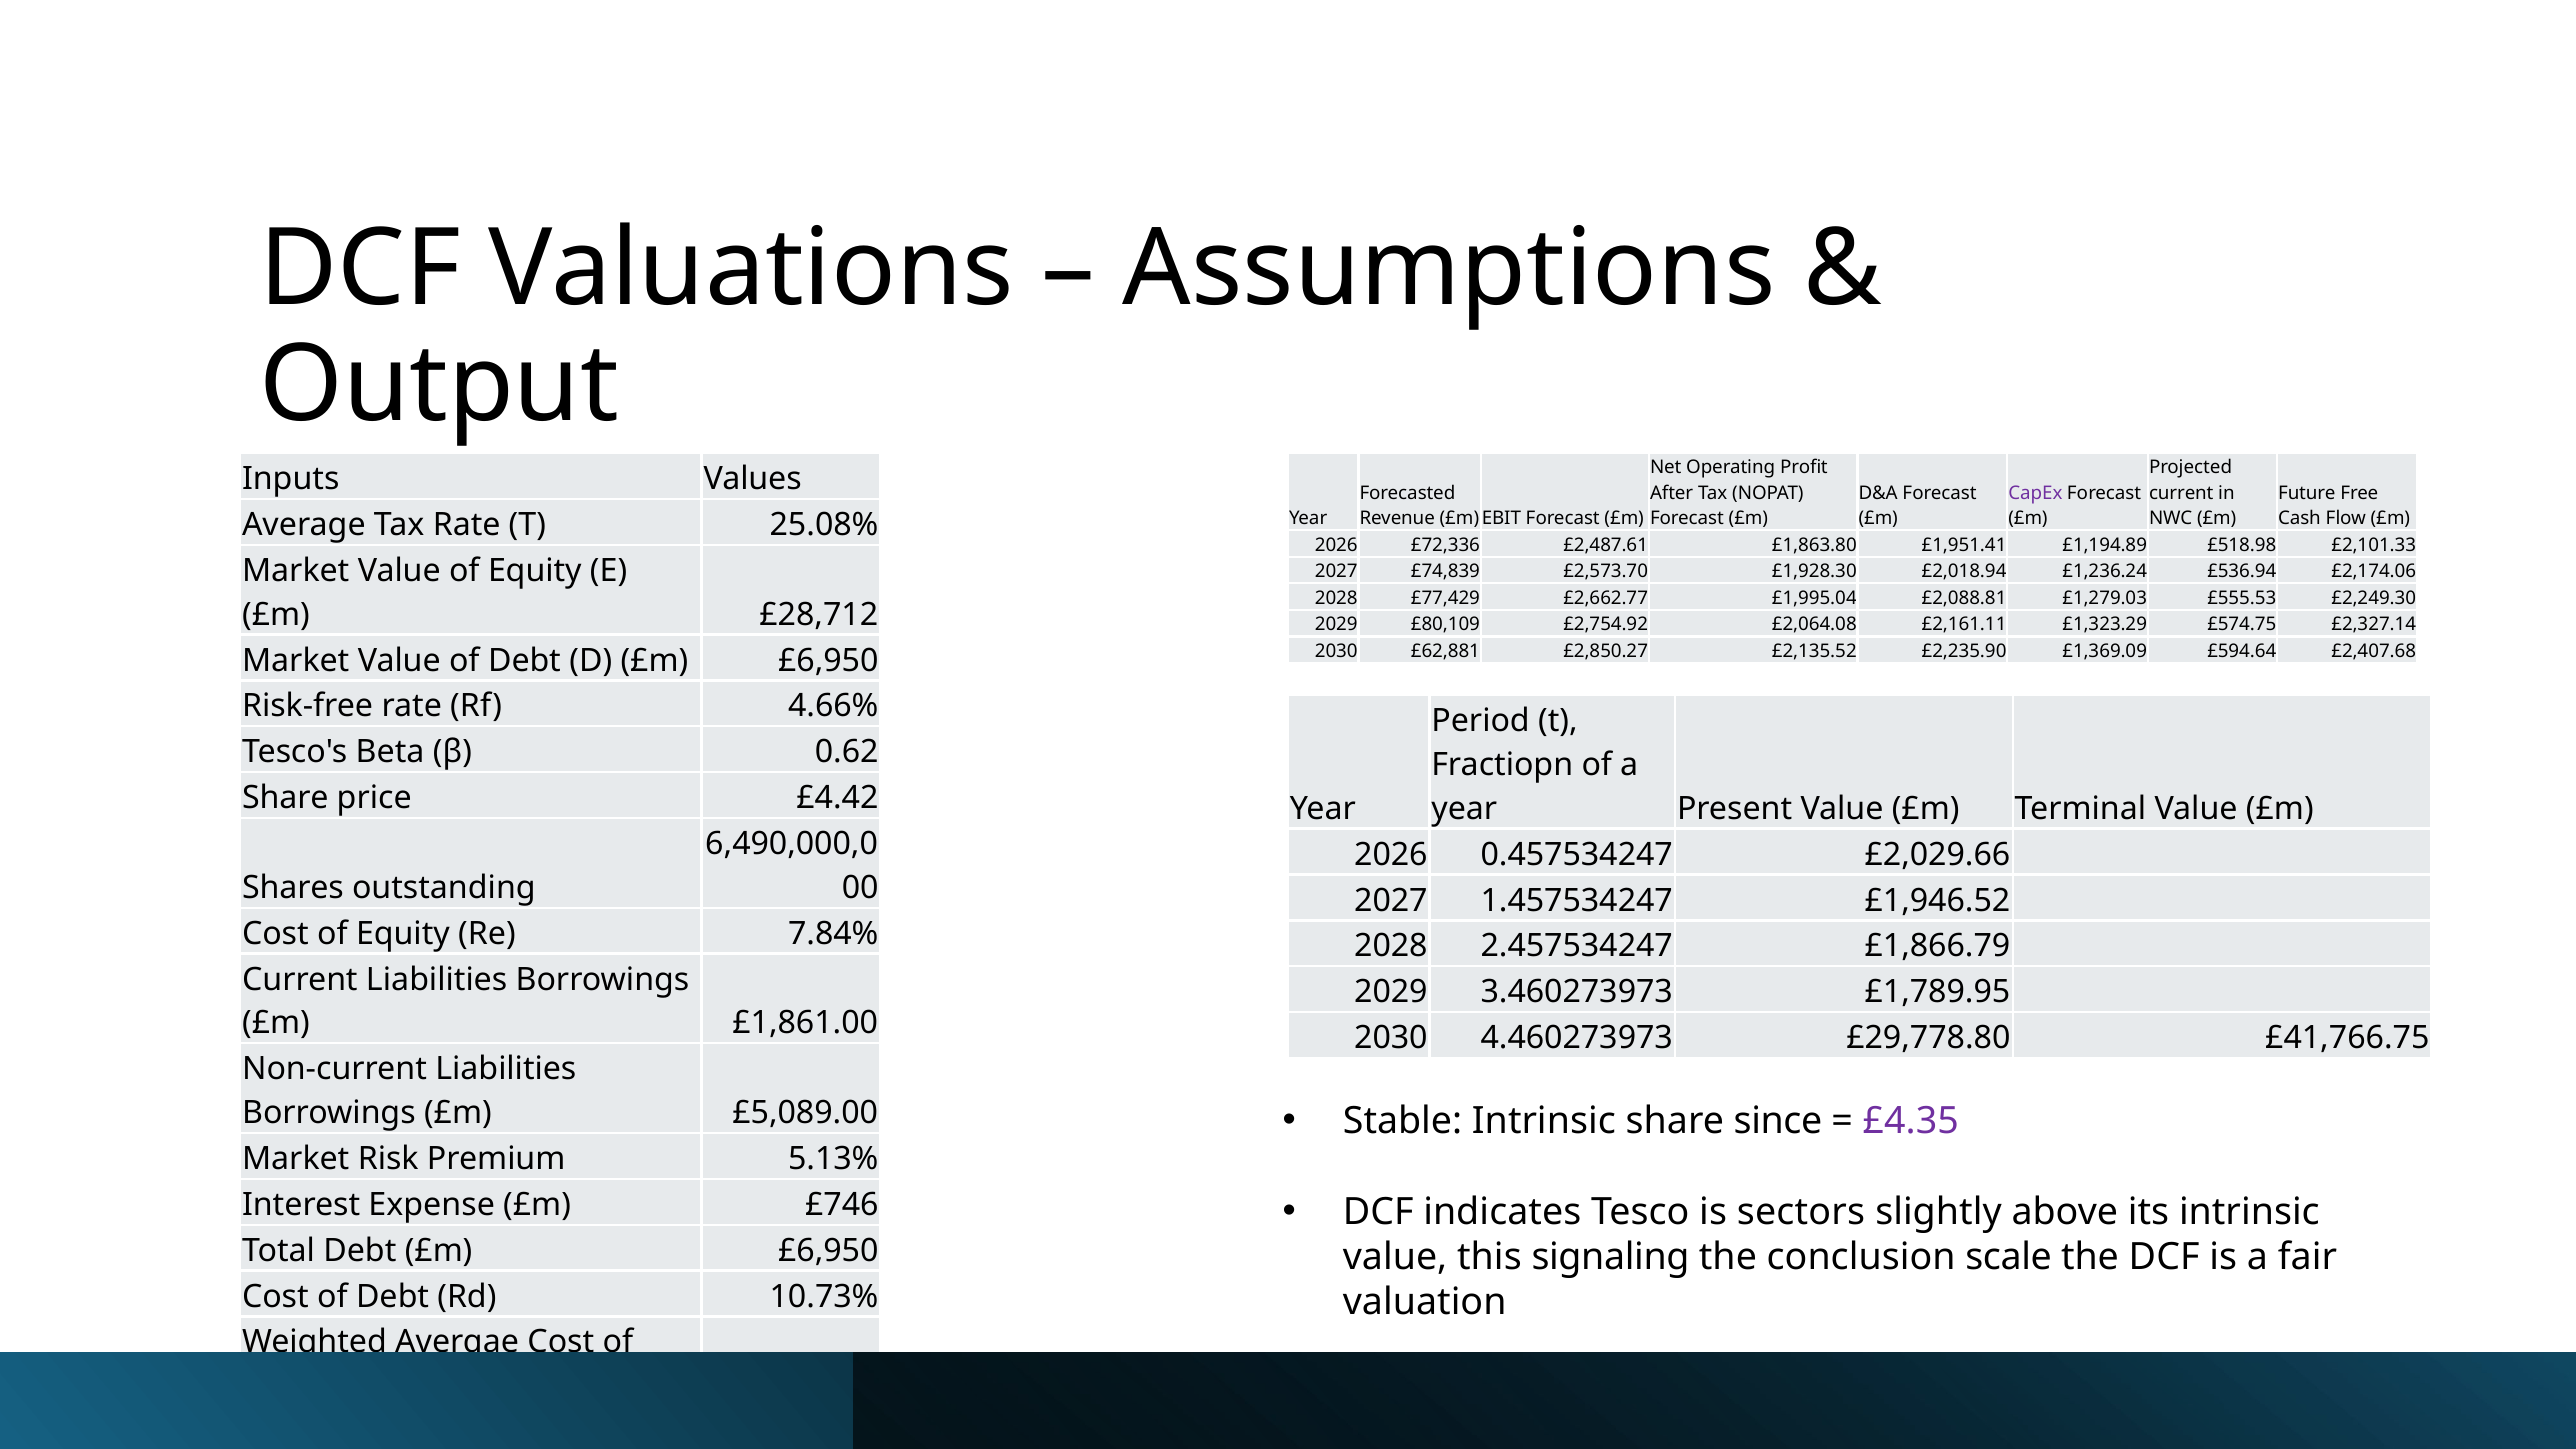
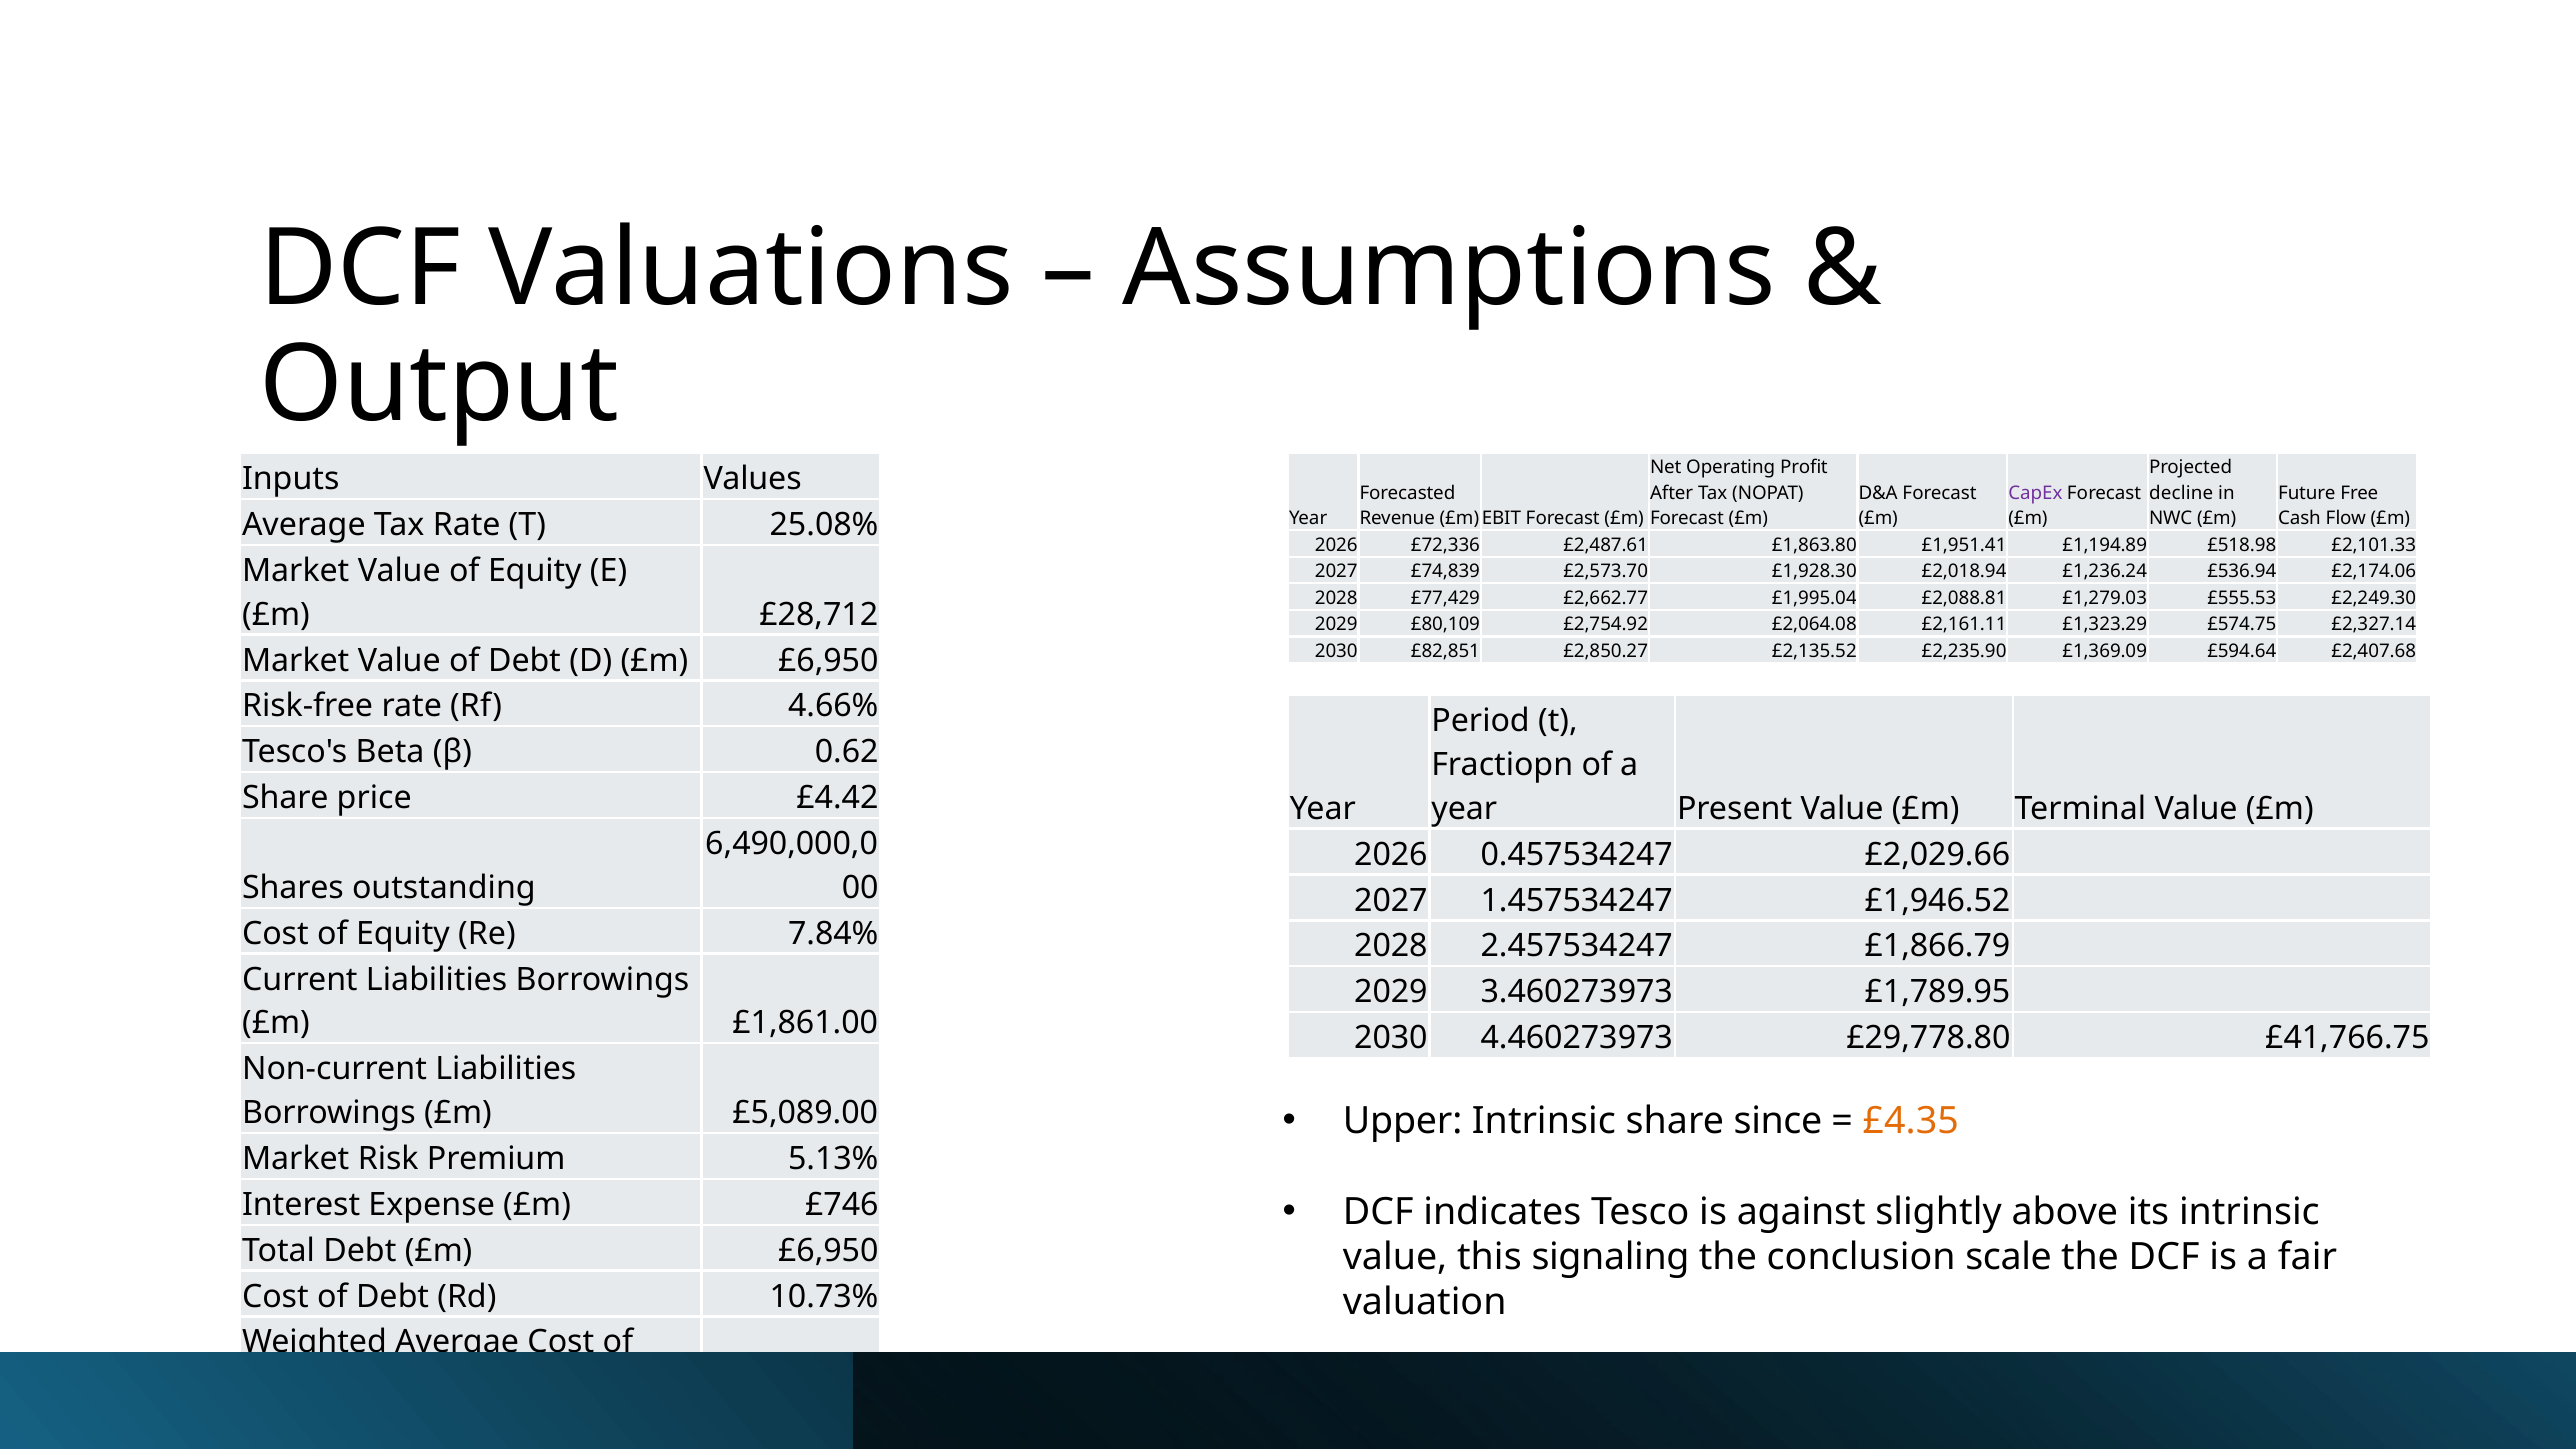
current: current -> decline (2181, 493)
£62,881: £62,881 -> £82,851 (1445, 651)
Stable: Stable -> Upper (1403, 1121)
£4.35 colour: purple -> orange (1911, 1121)
sectors: sectors -> against (1801, 1212)
